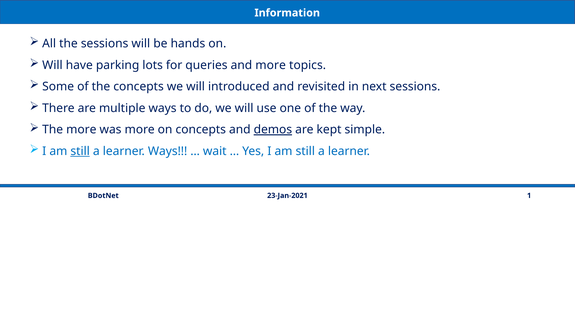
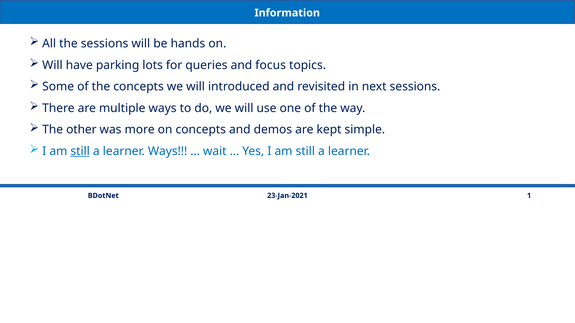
and more: more -> focus (271, 65)
The more: more -> other (81, 130)
demos underline: present -> none (273, 130)
